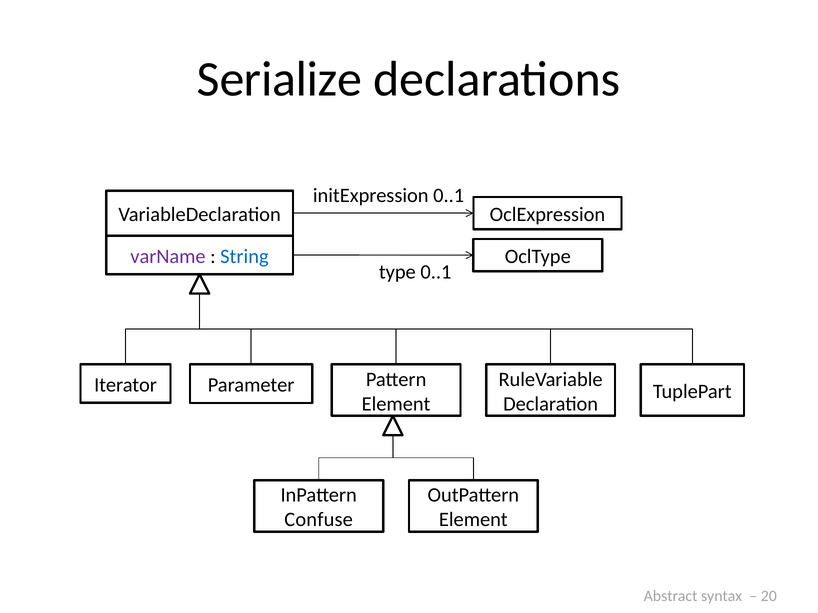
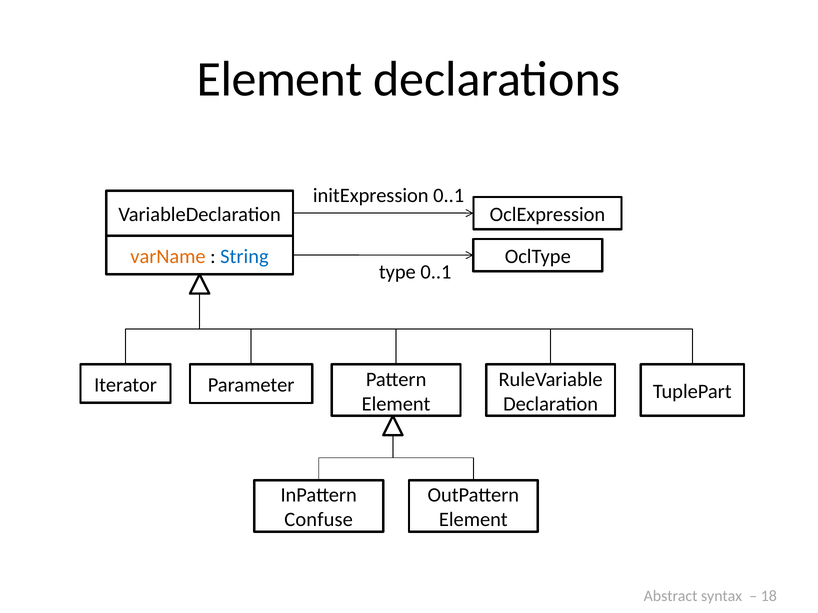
Serialize: Serialize -> Element (280, 79)
varName colour: purple -> orange (168, 257)
20: 20 -> 18 (769, 597)
